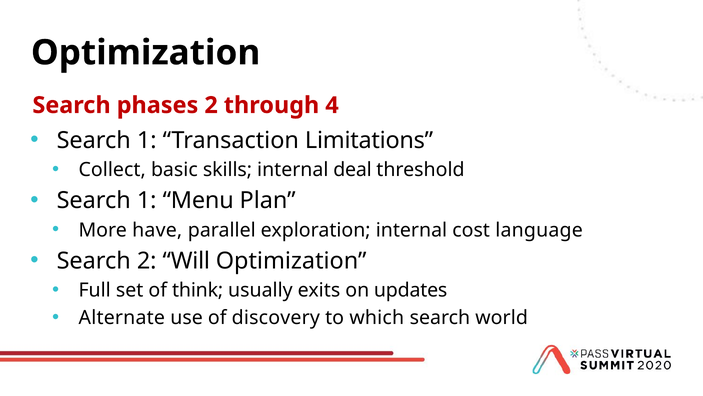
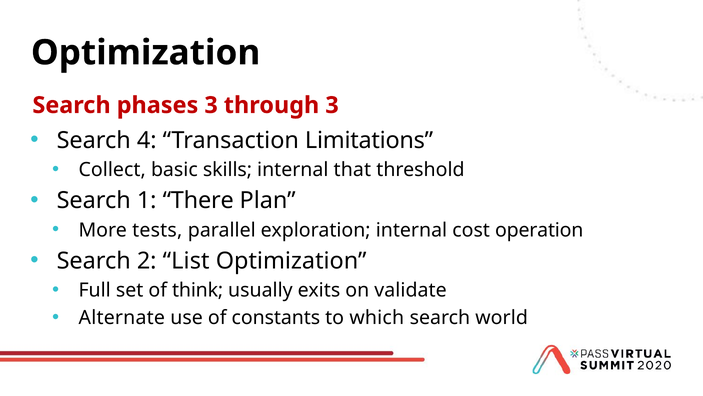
phases 2: 2 -> 3 (211, 105)
through 4: 4 -> 3 (332, 105)
1: 1 -> 4 (147, 140)
deal: deal -> that (352, 170)
Menu: Menu -> There (198, 200)
have: have -> tests (157, 230)
language: language -> operation (539, 230)
Will: Will -> List (186, 261)
updates: updates -> validate (411, 290)
discovery: discovery -> constants (276, 317)
